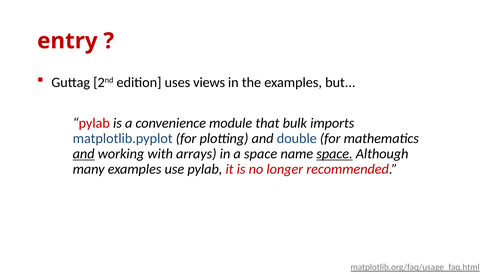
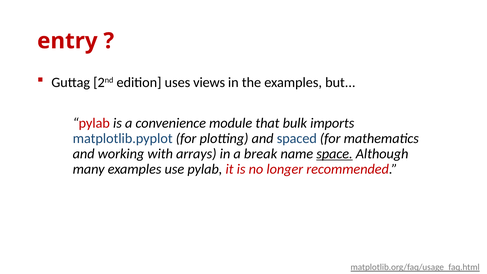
double: double -> spaced (297, 139)
and underline: present -> none (84, 154)
a space: space -> break (261, 154)
